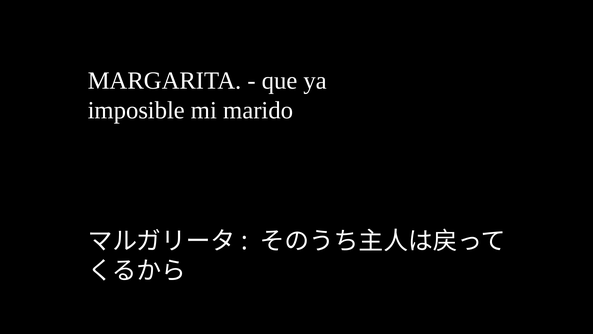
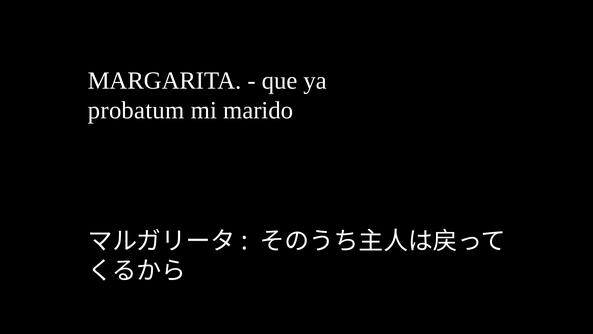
imposible: imposible -> probatum (136, 110)
